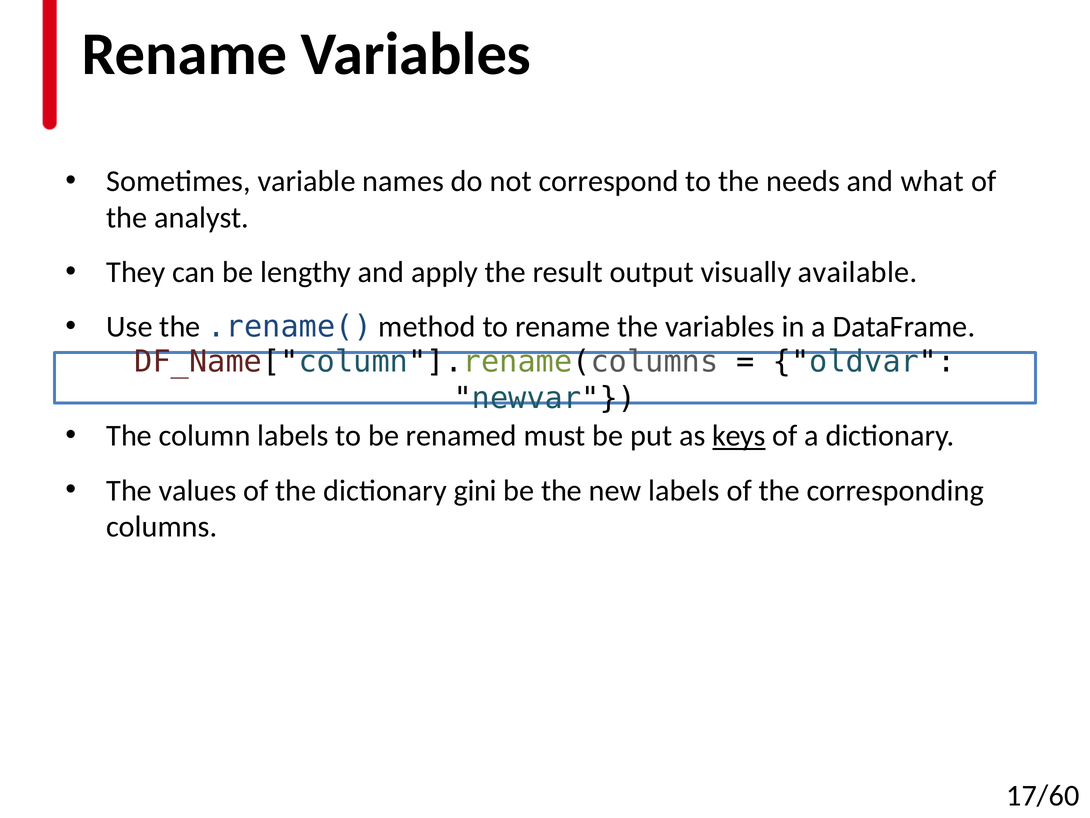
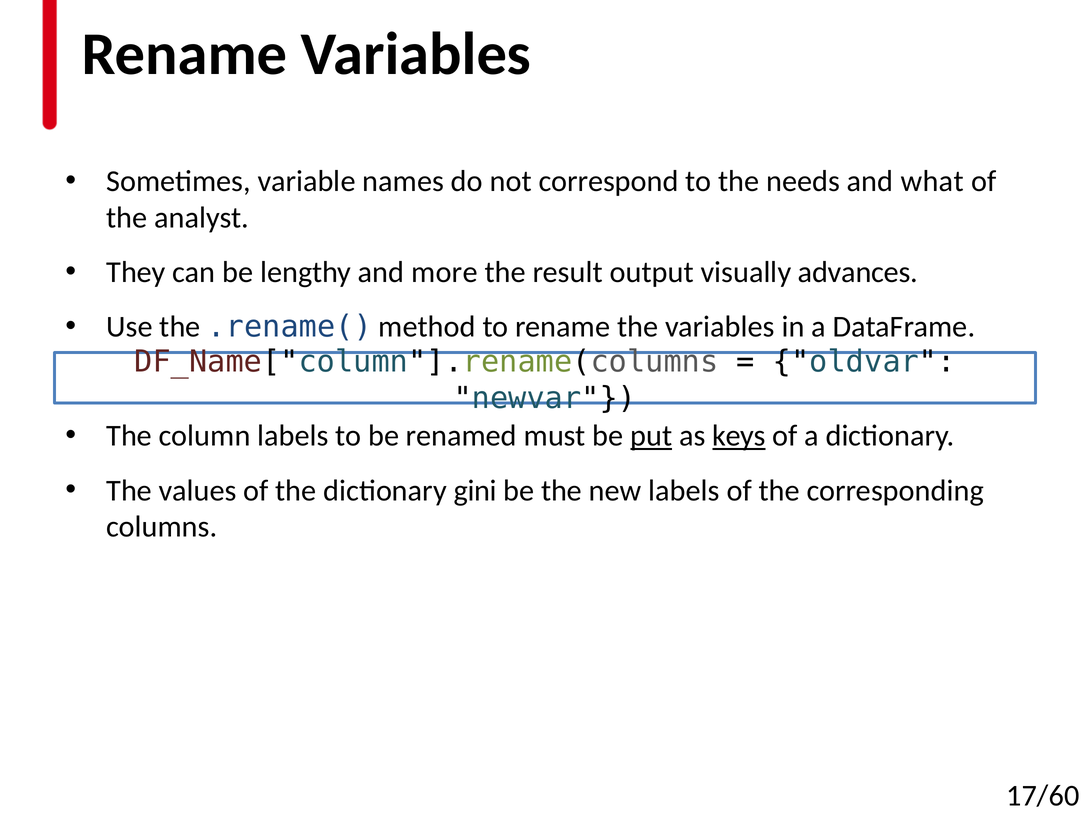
apply: apply -> more (444, 272)
available: available -> advances (858, 272)
put underline: none -> present (651, 436)
